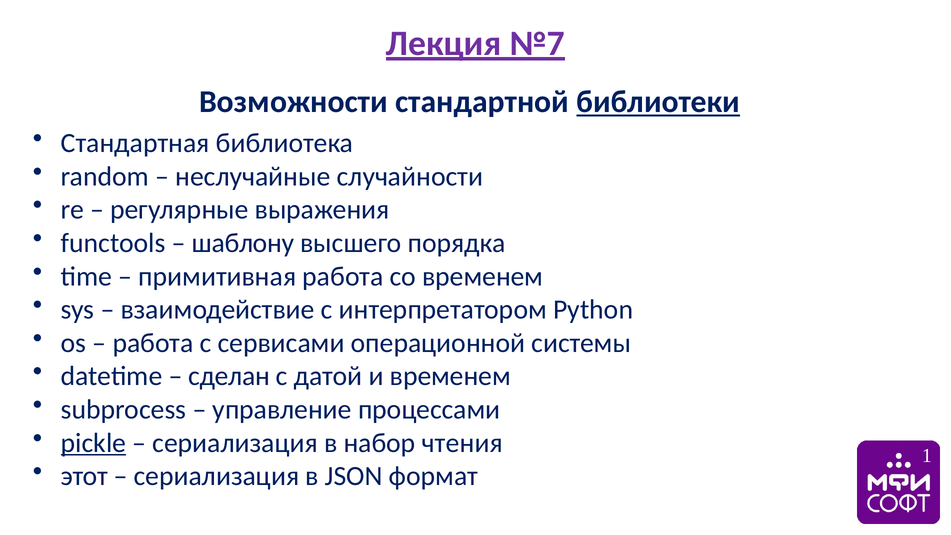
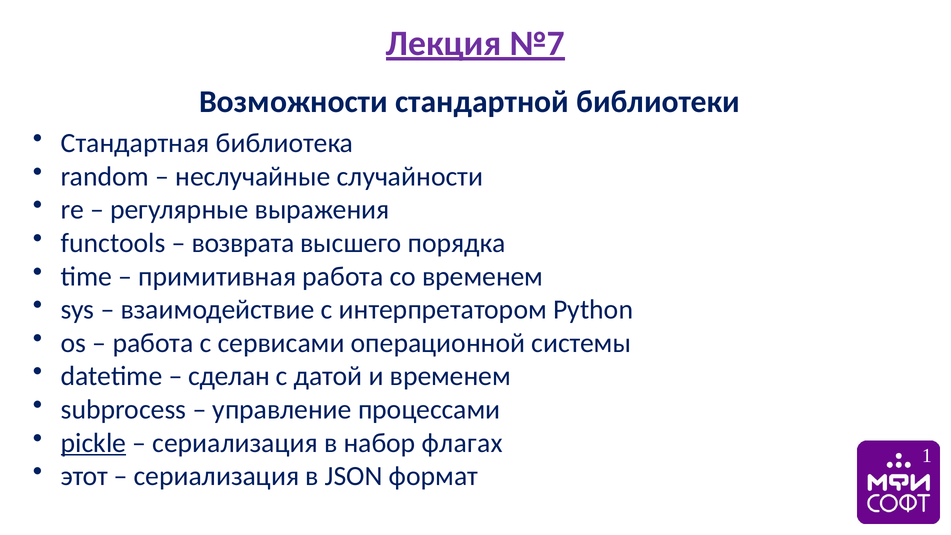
библиотеки underline: present -> none (658, 102)
шаблону: шаблону -> возврата (243, 243)
чтения: чтения -> флагах (462, 443)
